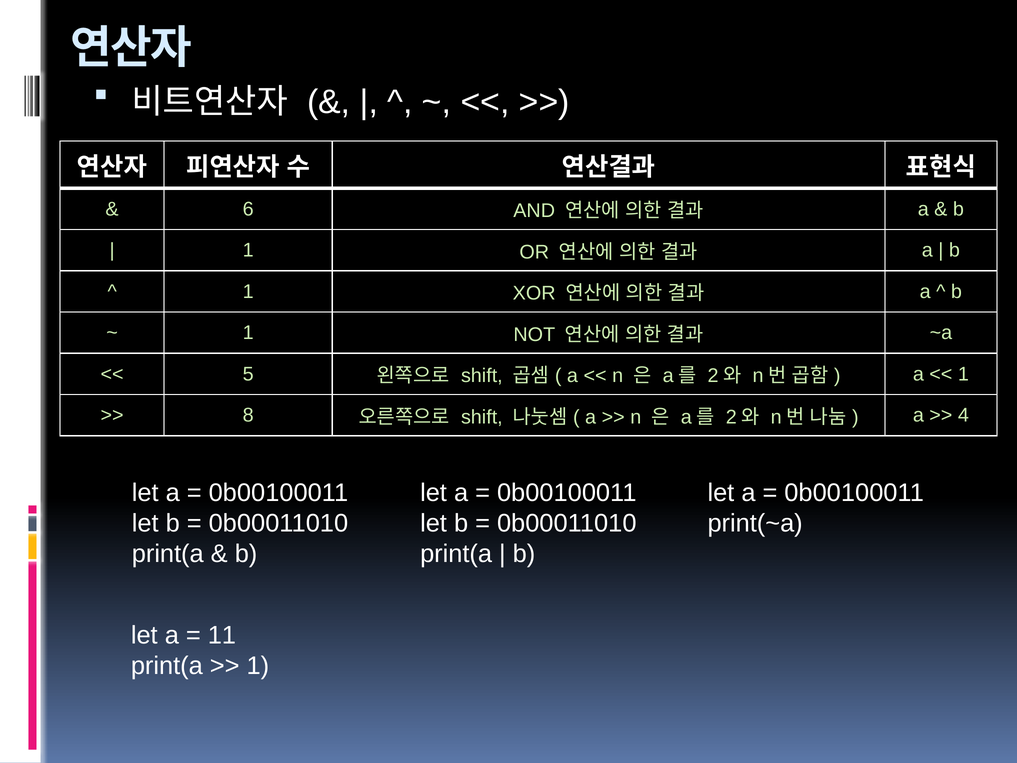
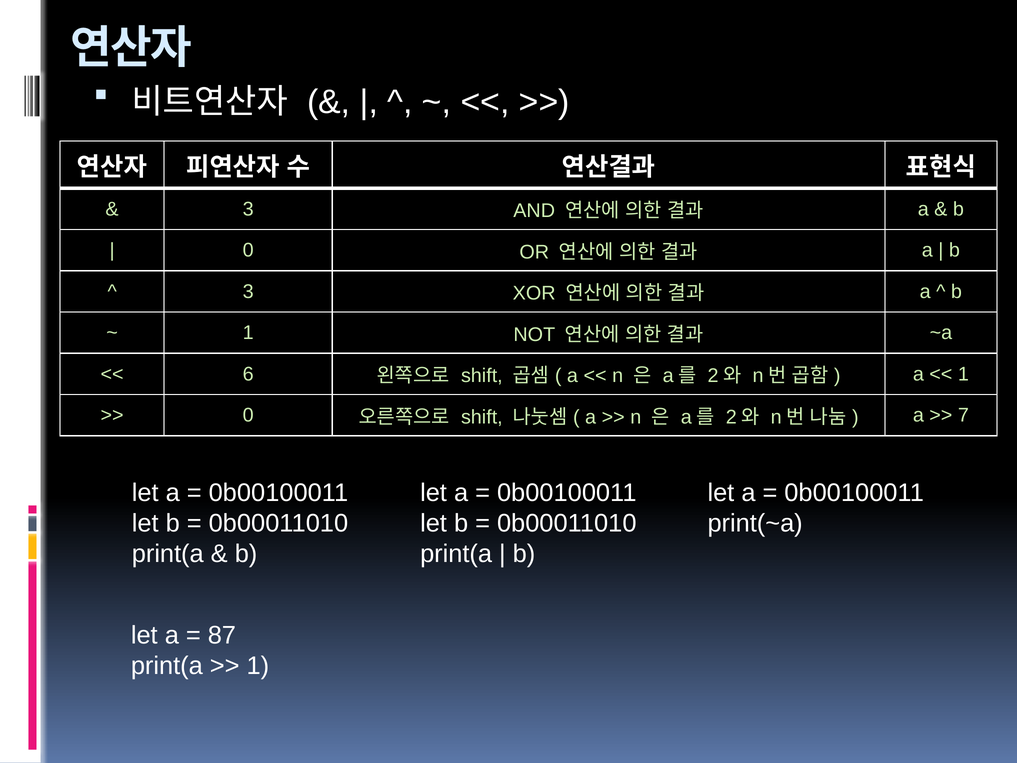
6: 6 -> 3 (248, 209)
1: 1 -> 0 (248, 250)
1: 1 -> 3 (248, 292)
5: 5 -> 6 (248, 374)
8: 8 -> 0 (248, 415)
4: 4 -> 7 (963, 415)
11: 11 -> 87 (222, 635)
